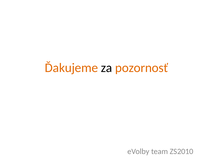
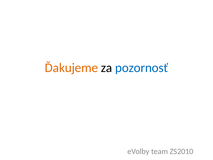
pozornosť colour: orange -> blue (142, 68)
